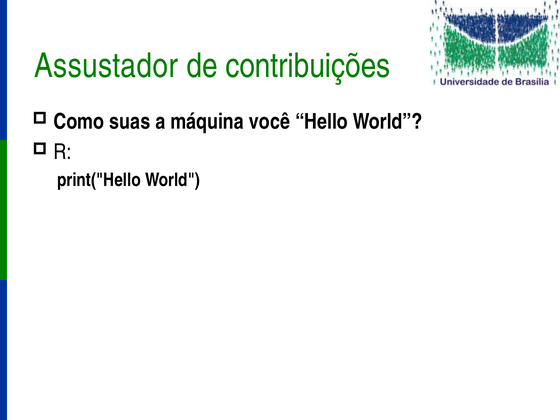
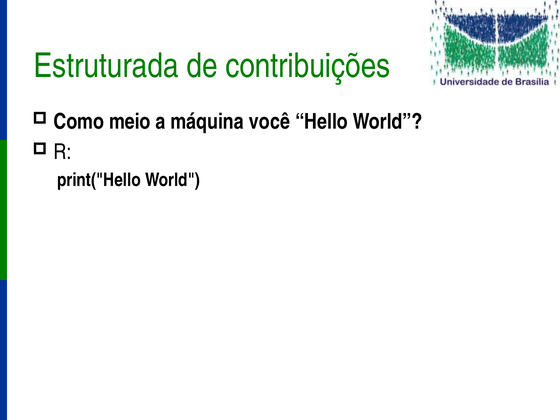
Assustador: Assustador -> Estruturada (106, 66)
suas: suas -> meio (130, 122)
